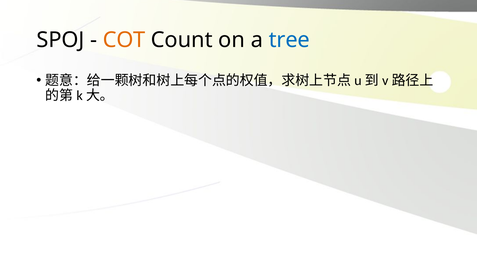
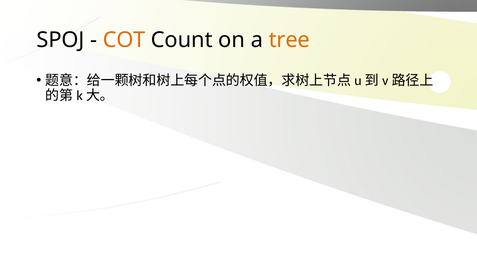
tree colour: blue -> orange (289, 40)
